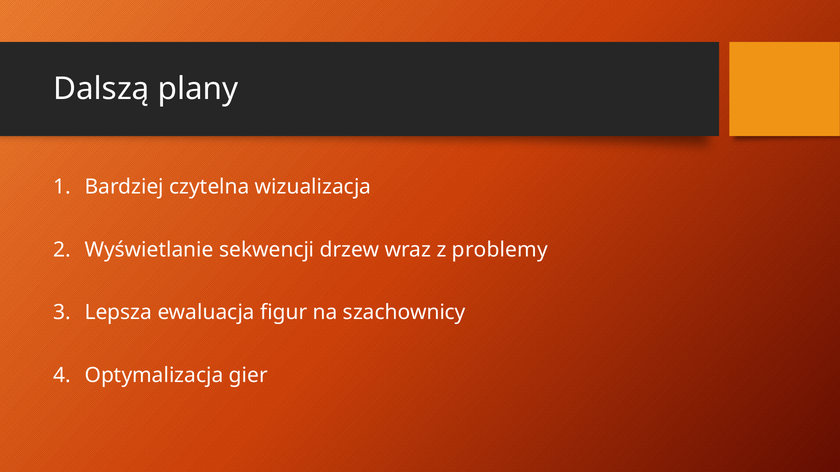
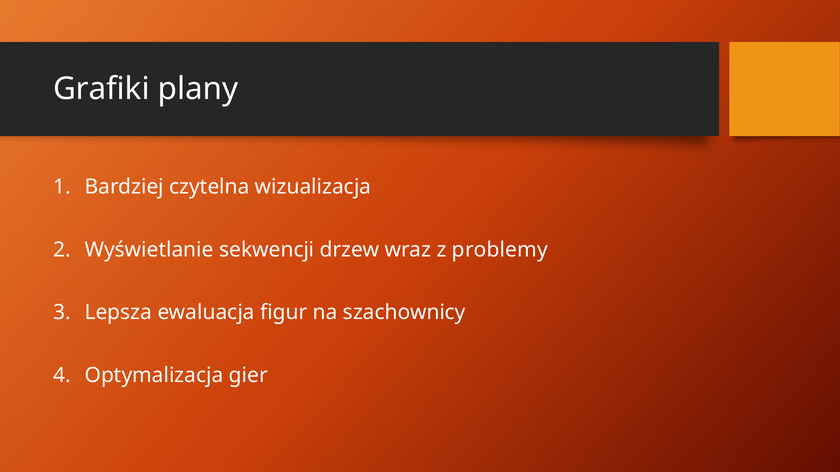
Dalszą: Dalszą -> Grafiki (101, 89)
